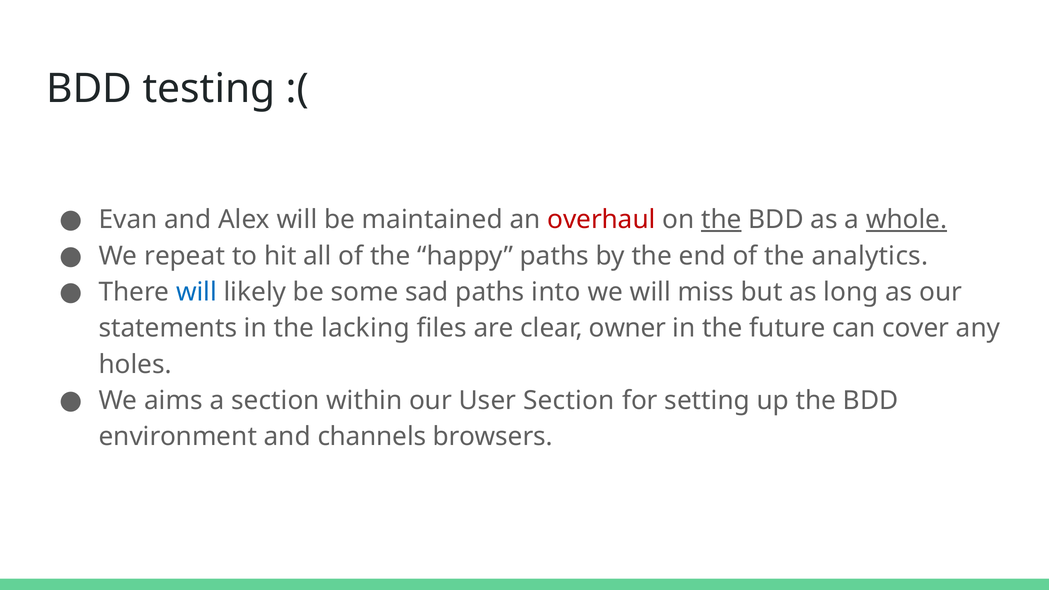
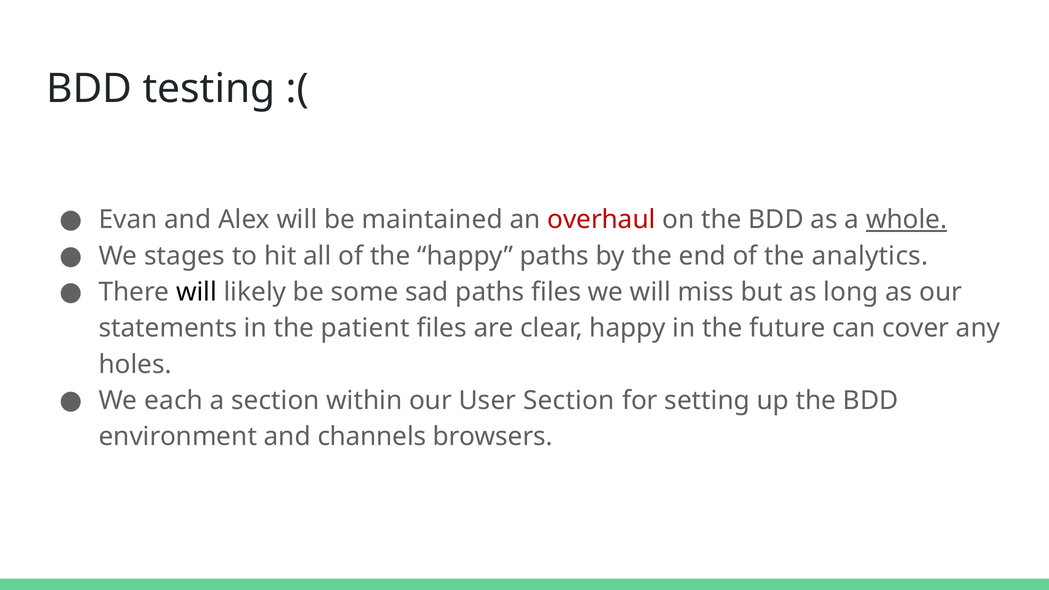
the underline: present -> none (721, 220)
repeat: repeat -> stages (185, 256)
will colour: blue -> black (197, 292)
paths into: into -> files (556, 292)
lacking: lacking -> patient (365, 328)
clear owner: owner -> happy (628, 328)
aims: aims -> each (174, 401)
